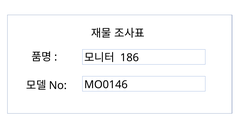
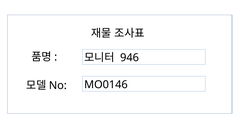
186: 186 -> 946 (130, 57)
